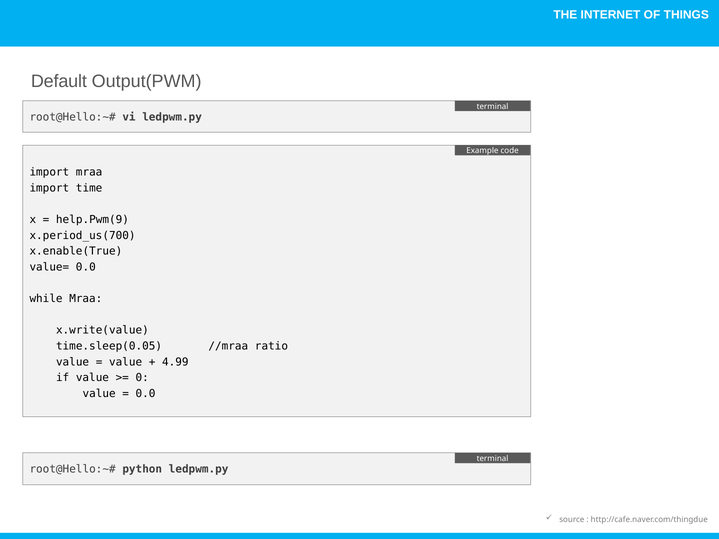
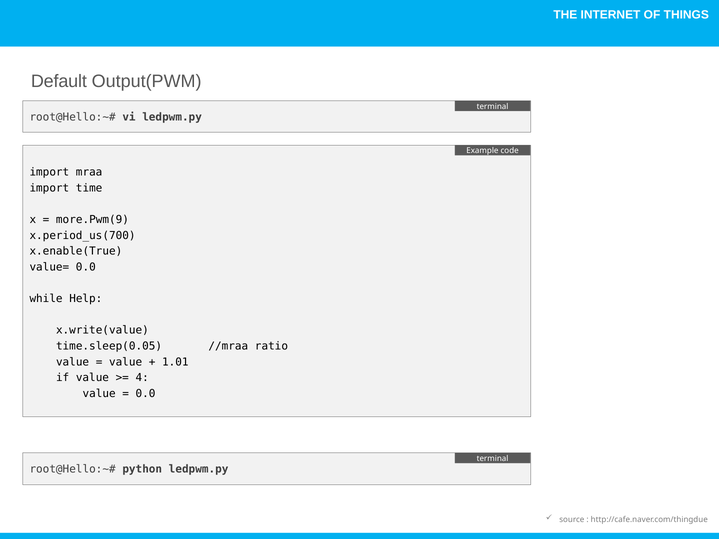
help.Pwm(9: help.Pwm(9 -> more.Pwm(9 (92, 220)
while Mraa: Mraa -> Help (86, 299)
4.99: 4.99 -> 1.01 (175, 362)
0: 0 -> 4 (142, 378)
